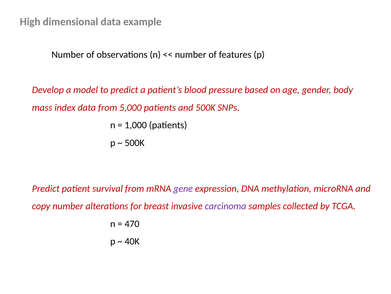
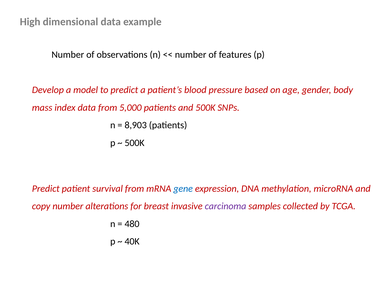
1,000: 1,000 -> 8,903 (136, 125)
gene colour: purple -> blue (183, 188)
470: 470 -> 480 (132, 223)
